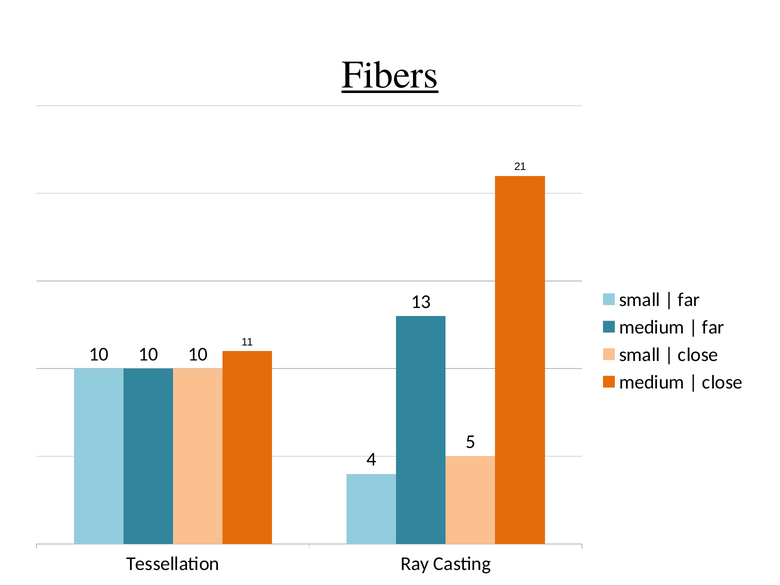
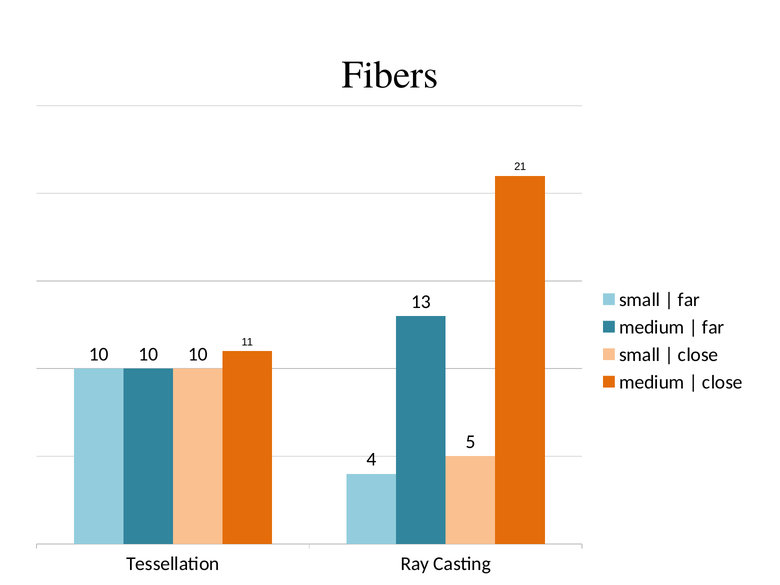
Fibers underline: present -> none (390, 75)
